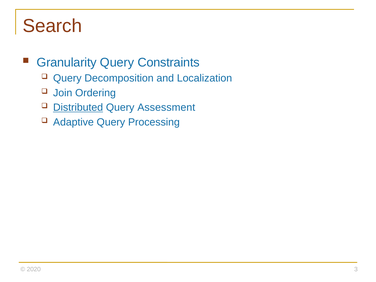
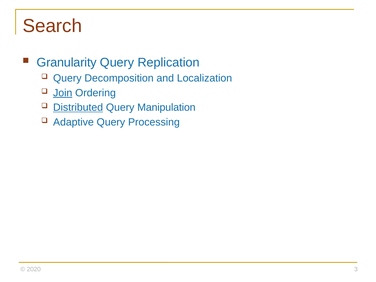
Constraints: Constraints -> Replication (169, 62)
Join underline: none -> present (63, 93)
Assessment: Assessment -> Manipulation (166, 107)
